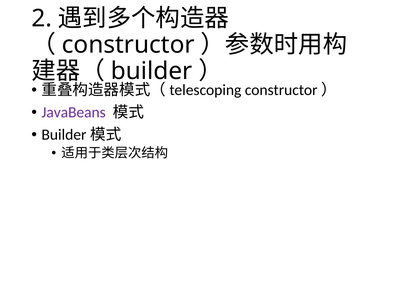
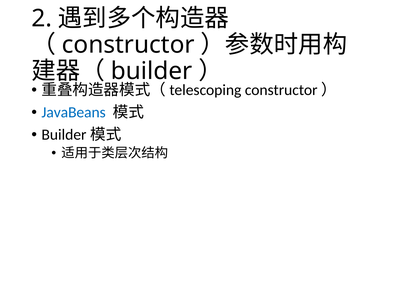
JavaBeans colour: purple -> blue (74, 112)
